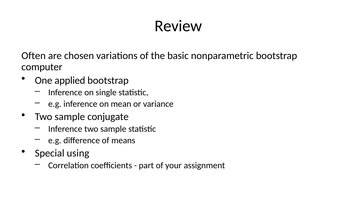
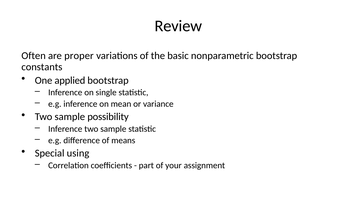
chosen: chosen -> proper (79, 56)
computer: computer -> constants (42, 67)
conjugate: conjugate -> possibility (108, 117)
